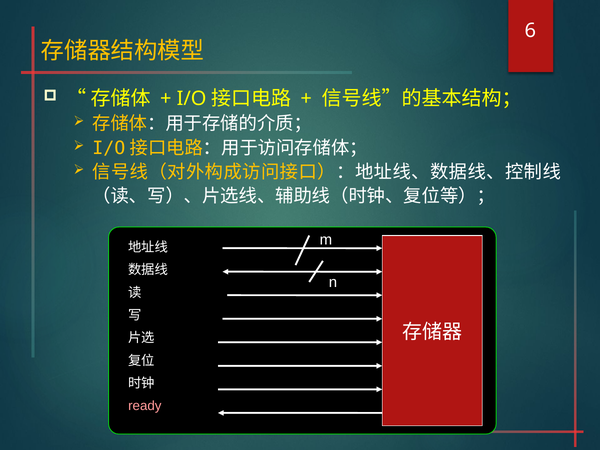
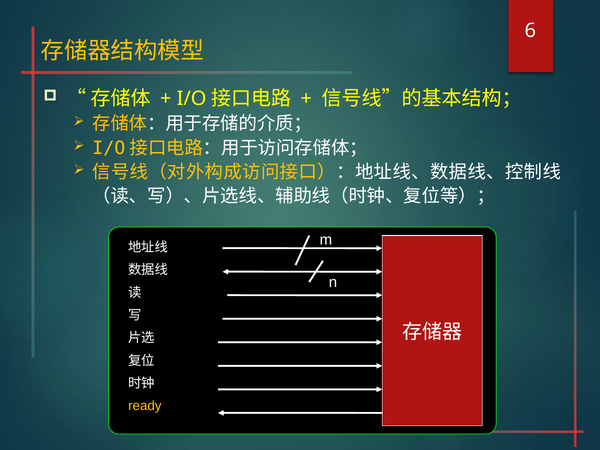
ready colour: pink -> yellow (145, 406)
